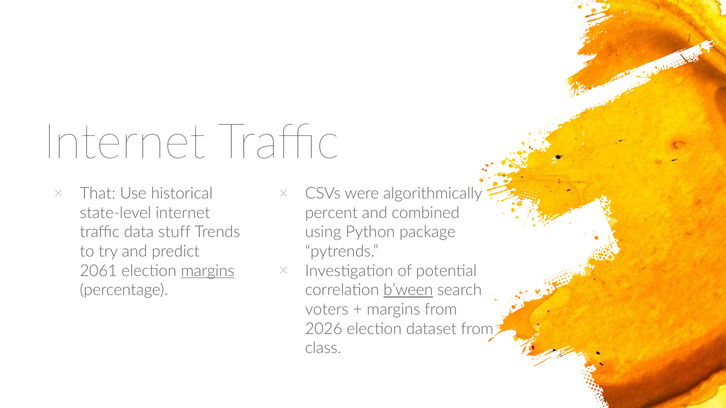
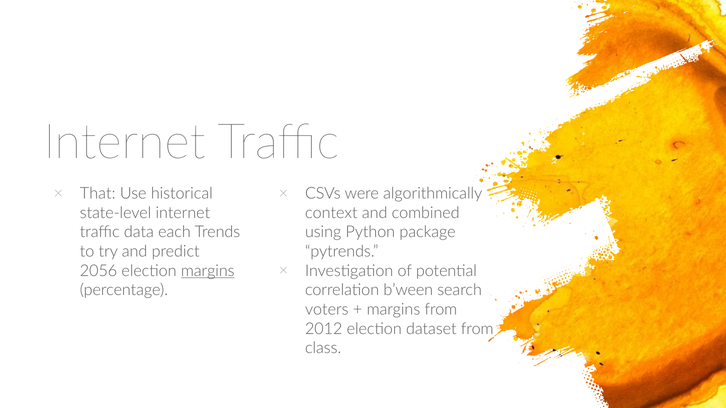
percent: percent -> context (331, 213)
stuff: stuff -> each (174, 232)
2061: 2061 -> 2056 (99, 271)
b’ween underline: present -> none (408, 290)
2026: 2026 -> 2012 (324, 329)
